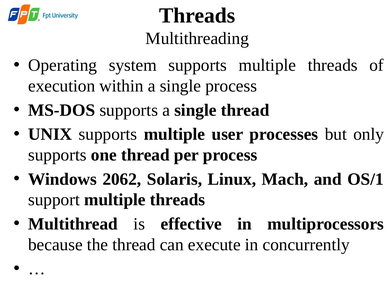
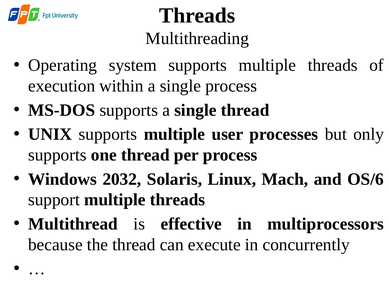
2062: 2062 -> 2032 (122, 179)
OS/1: OS/1 -> OS/6 (366, 179)
